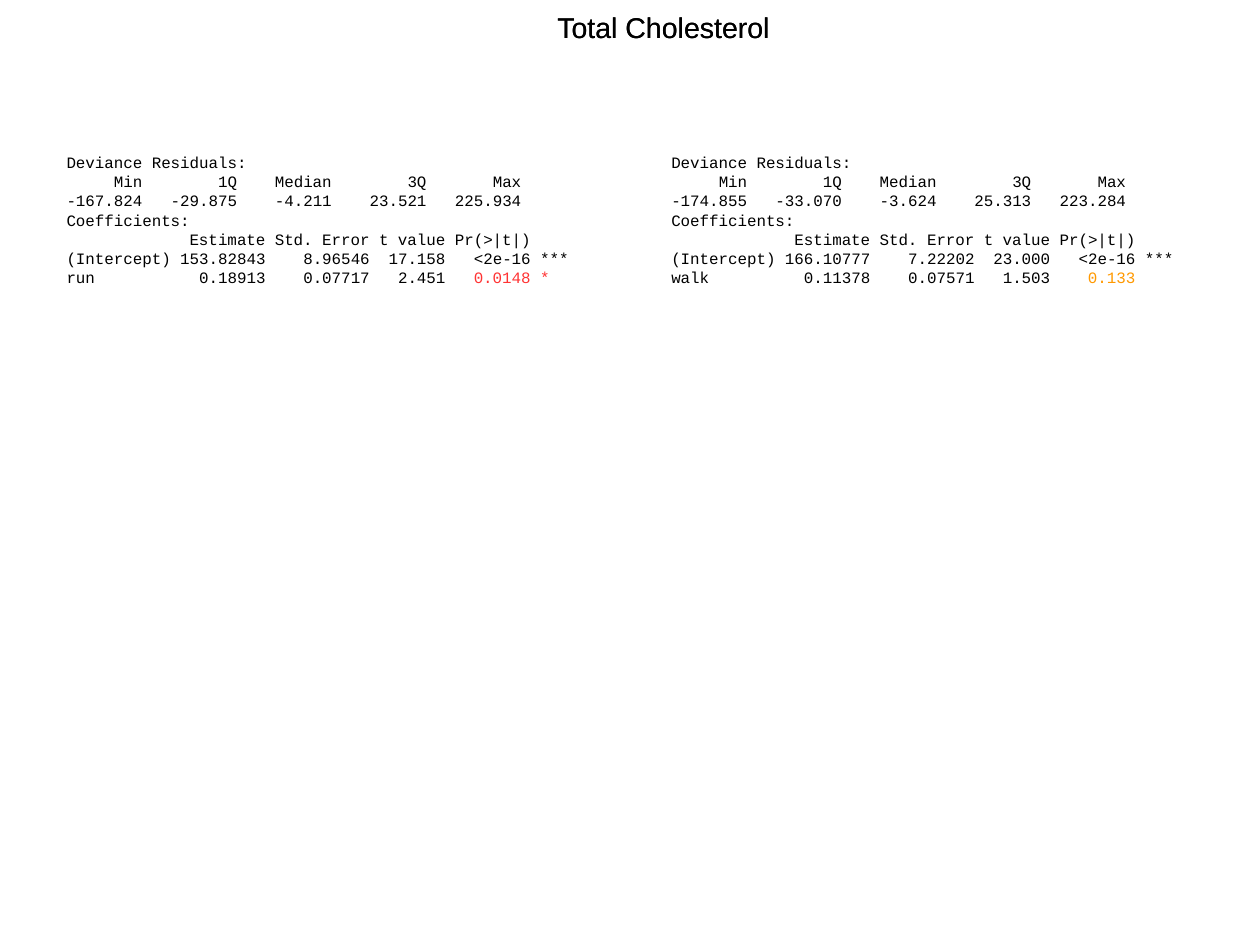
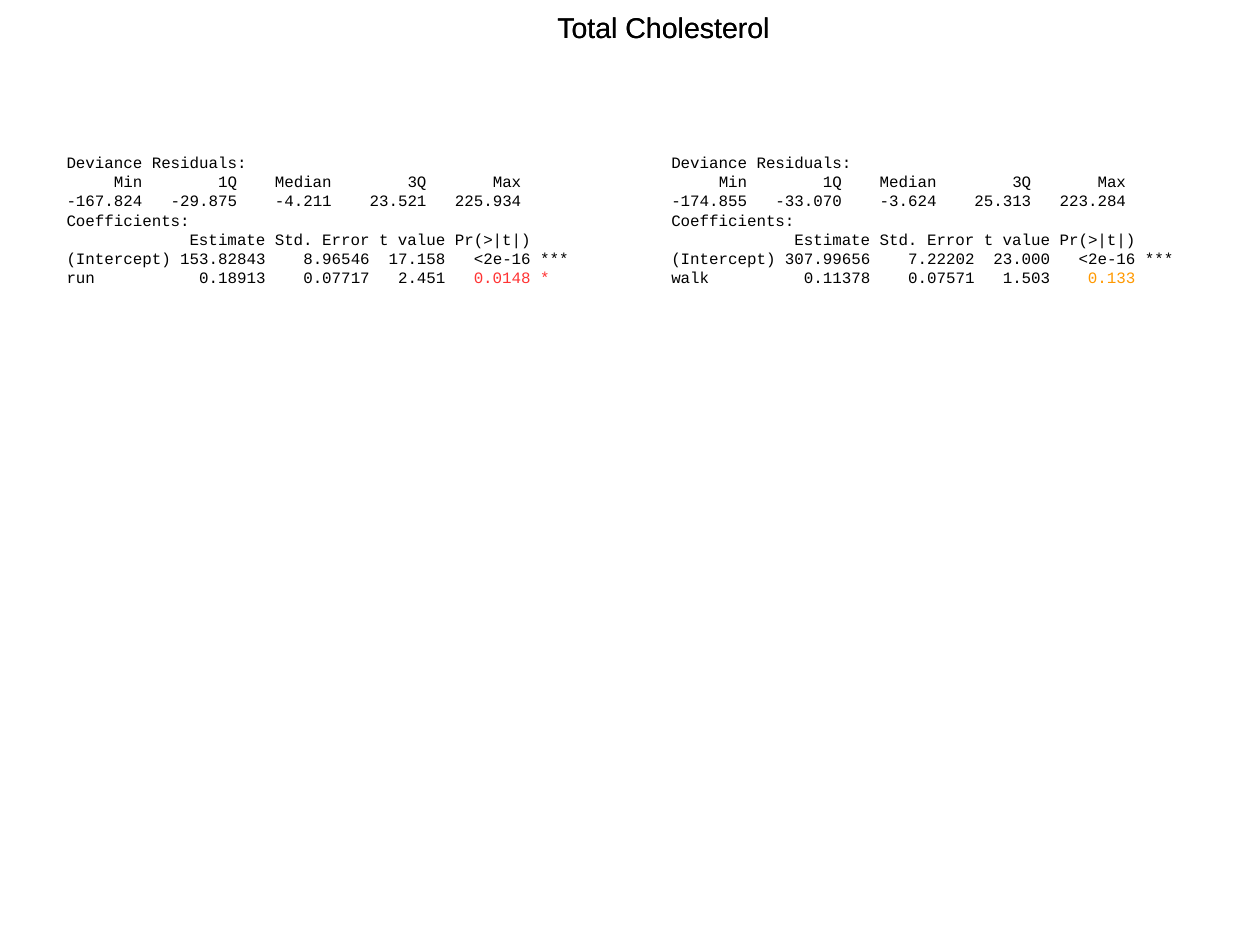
166.10777: 166.10777 -> 307.99656 (828, 259)
